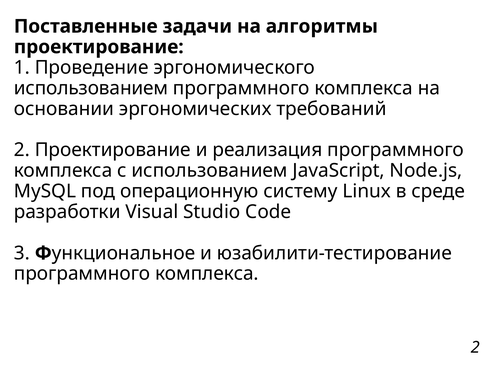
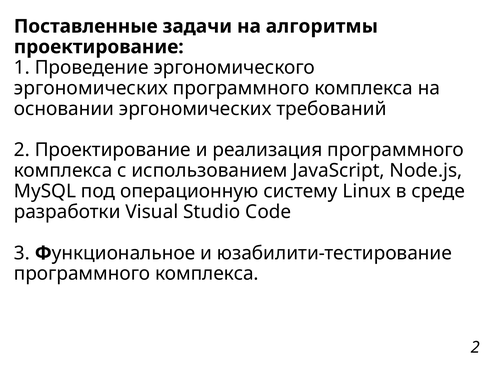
использованием: использованием -> эргономических (91, 88)
